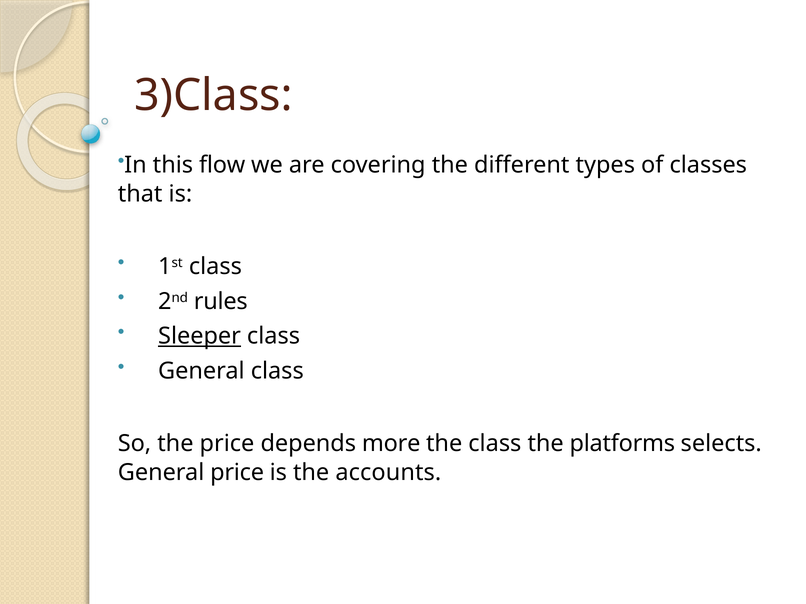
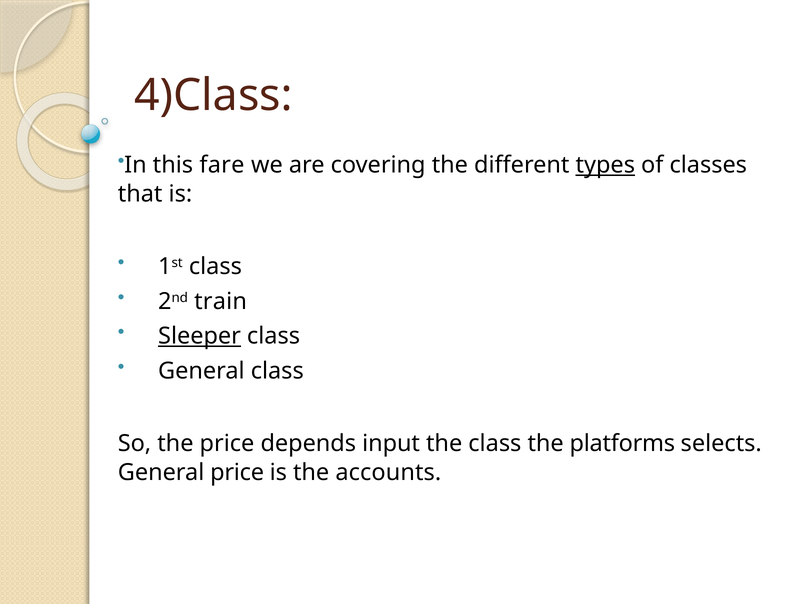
3)Class: 3)Class -> 4)Class (214, 96)
flow: flow -> fare (222, 165)
types underline: none -> present (605, 165)
rules: rules -> train (221, 302)
more: more -> input (391, 444)
